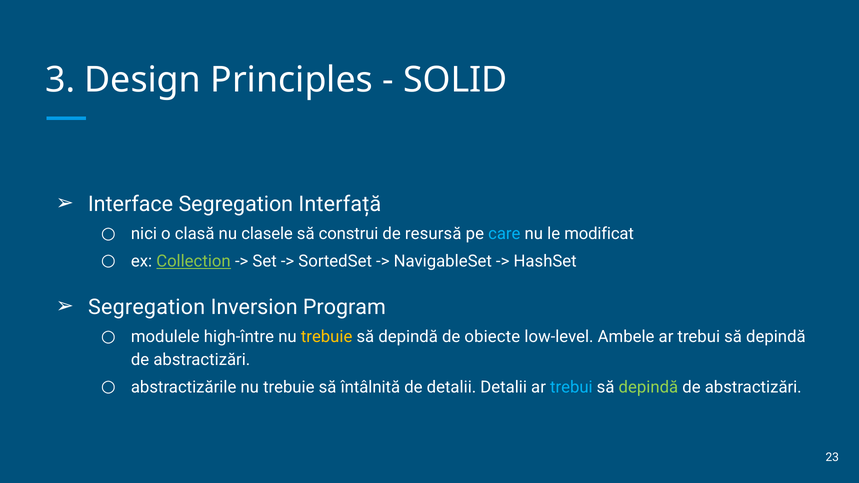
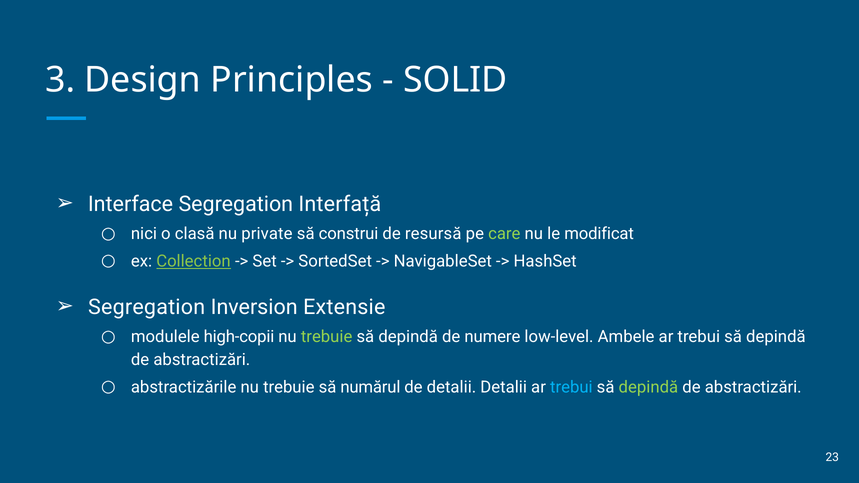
clasele: clasele -> private (267, 234)
care colour: light blue -> light green (504, 234)
Program: Program -> Extensie (344, 307)
high-între: high-între -> high-copii (239, 337)
trebuie colour: yellow -> light green (327, 337)
obiecte: obiecte -> numere (492, 337)
întâlnită: întâlnită -> numărul (370, 387)
